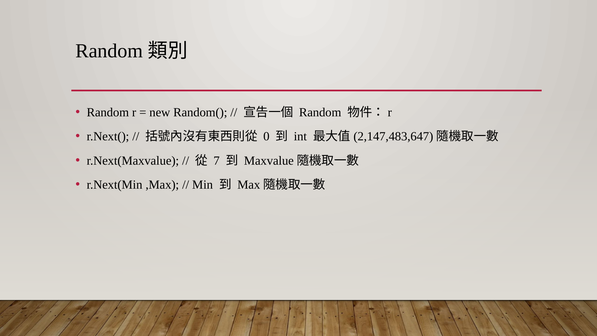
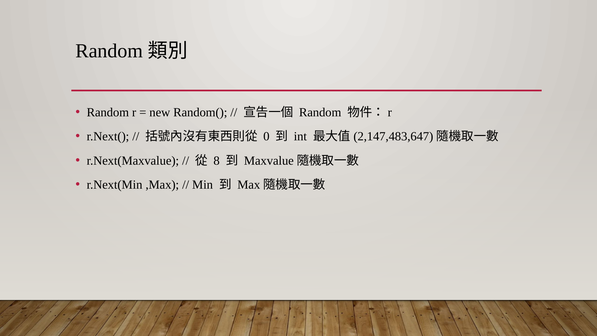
7: 7 -> 8 (217, 161)
